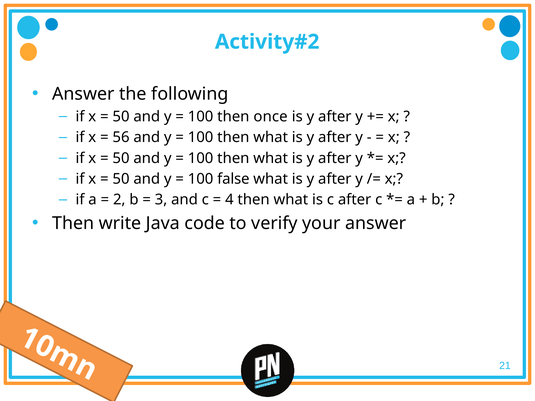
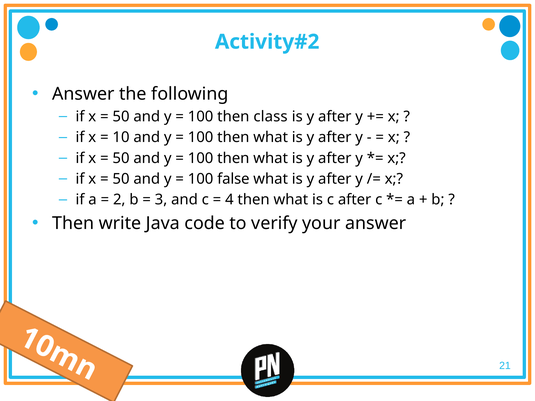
once: once -> class (271, 117)
56: 56 -> 10 (121, 137)
